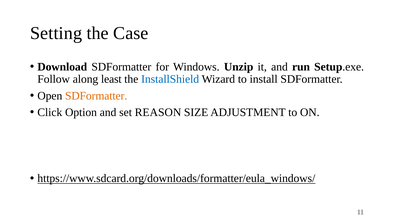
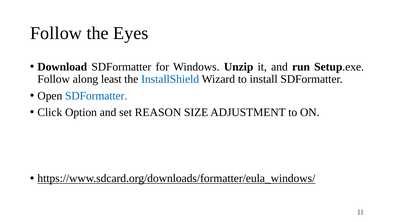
Setting: Setting -> Follow (56, 33)
Case: Case -> Eyes (131, 33)
SDFormatter colour: orange -> blue (96, 96)
